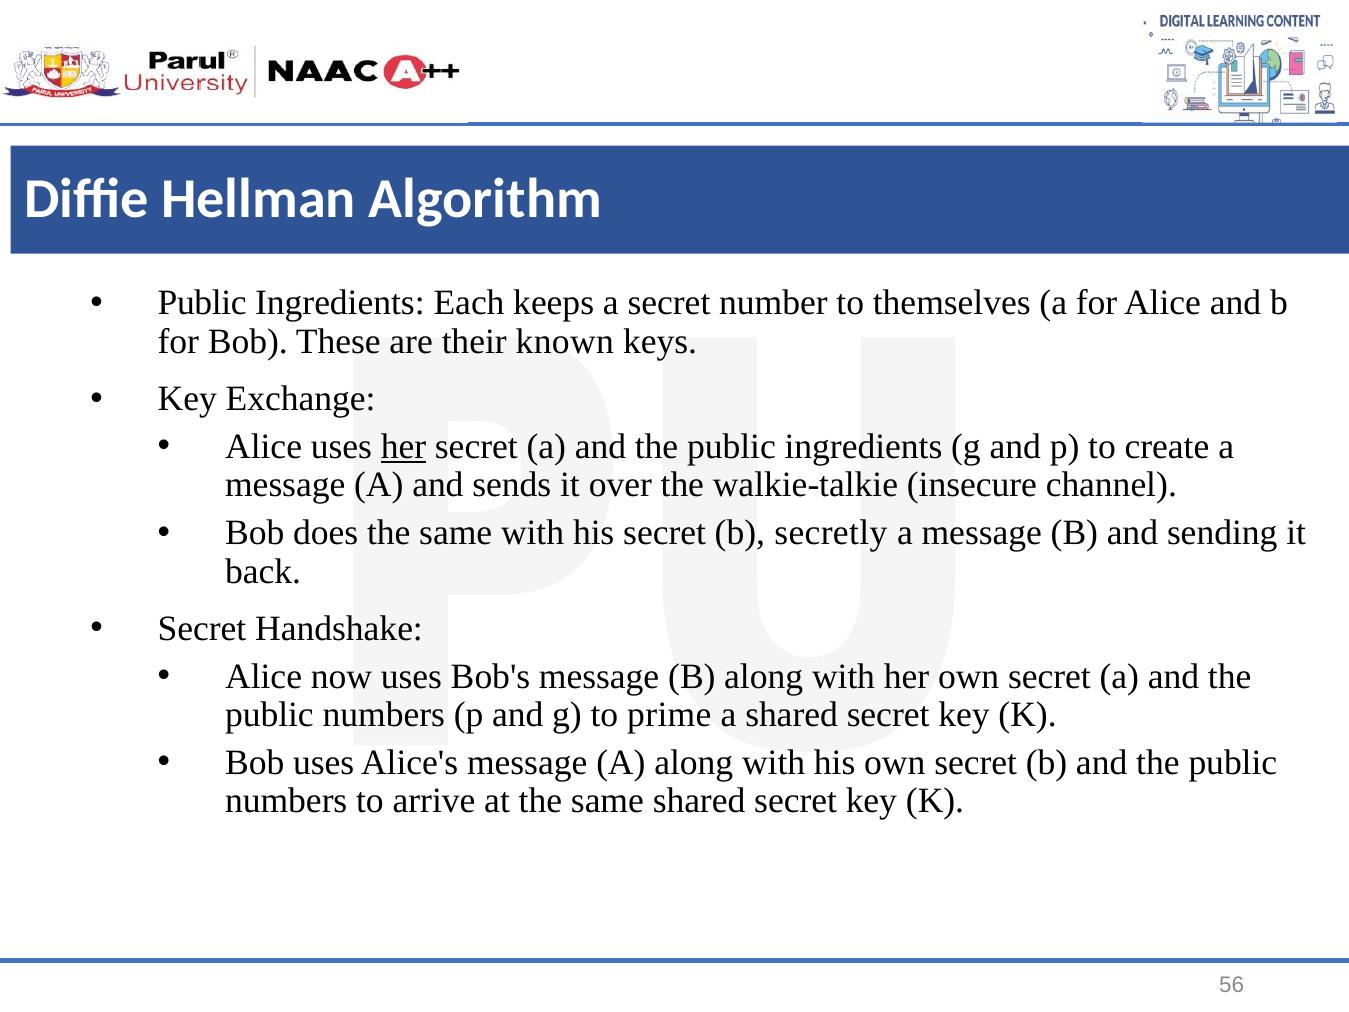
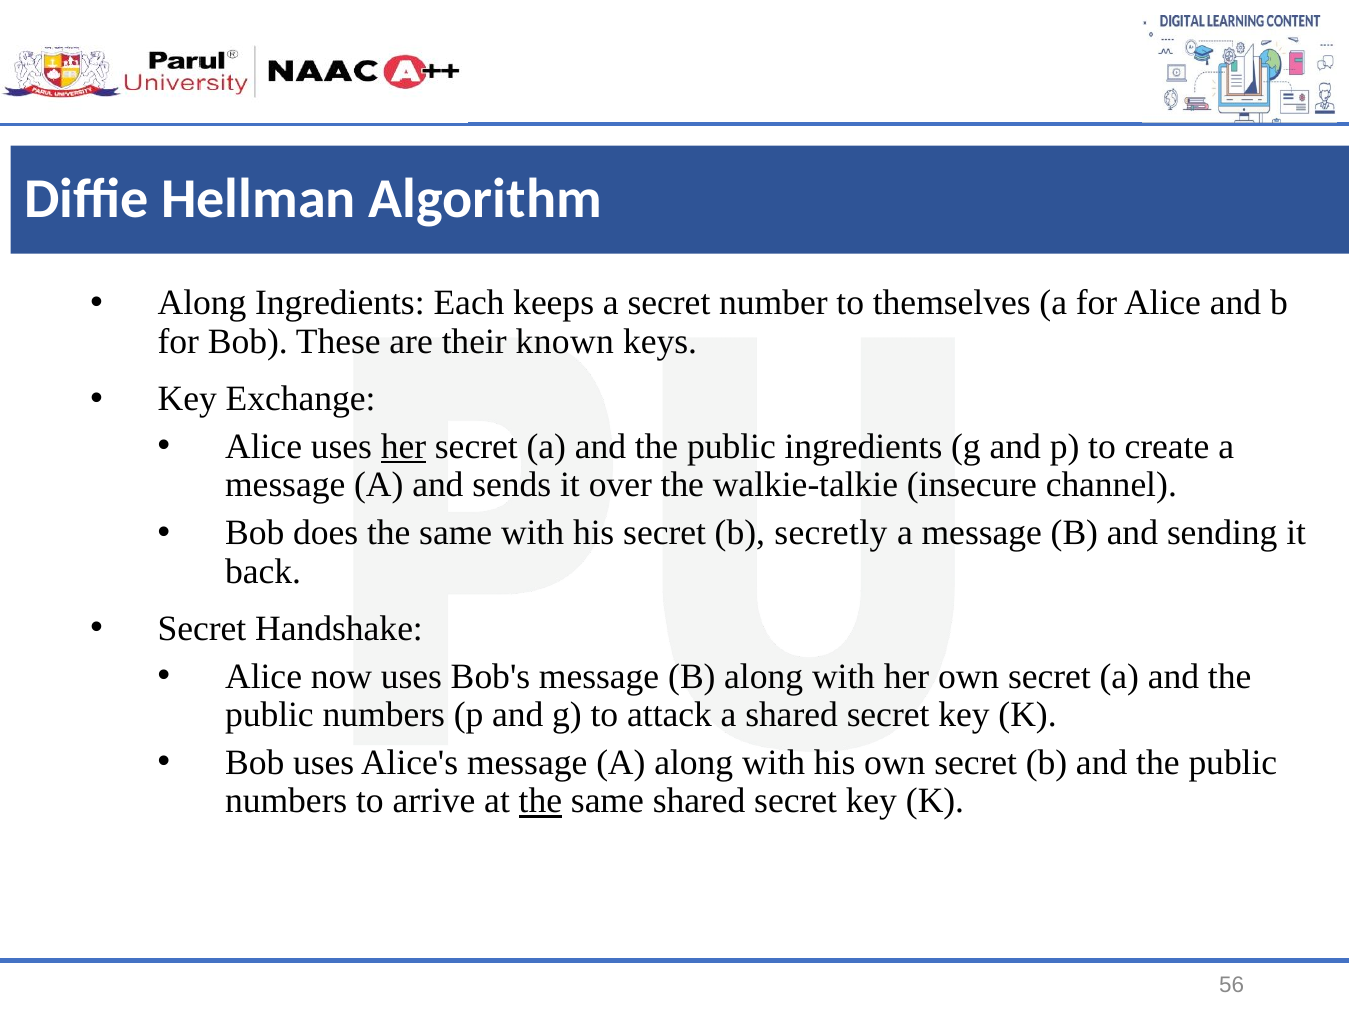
Public: Public -> Along (202, 303)
prime: prime -> attack (670, 715)
the underline: none -> present (540, 801)
